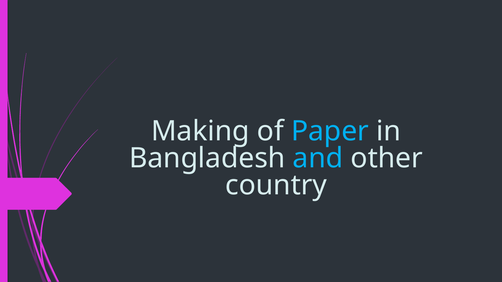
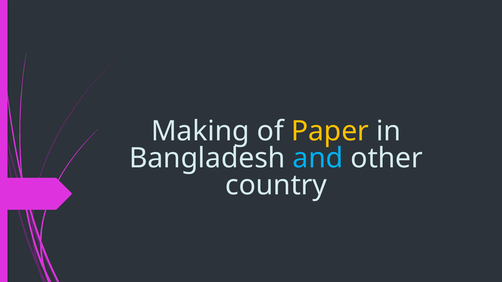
Paper colour: light blue -> yellow (330, 131)
